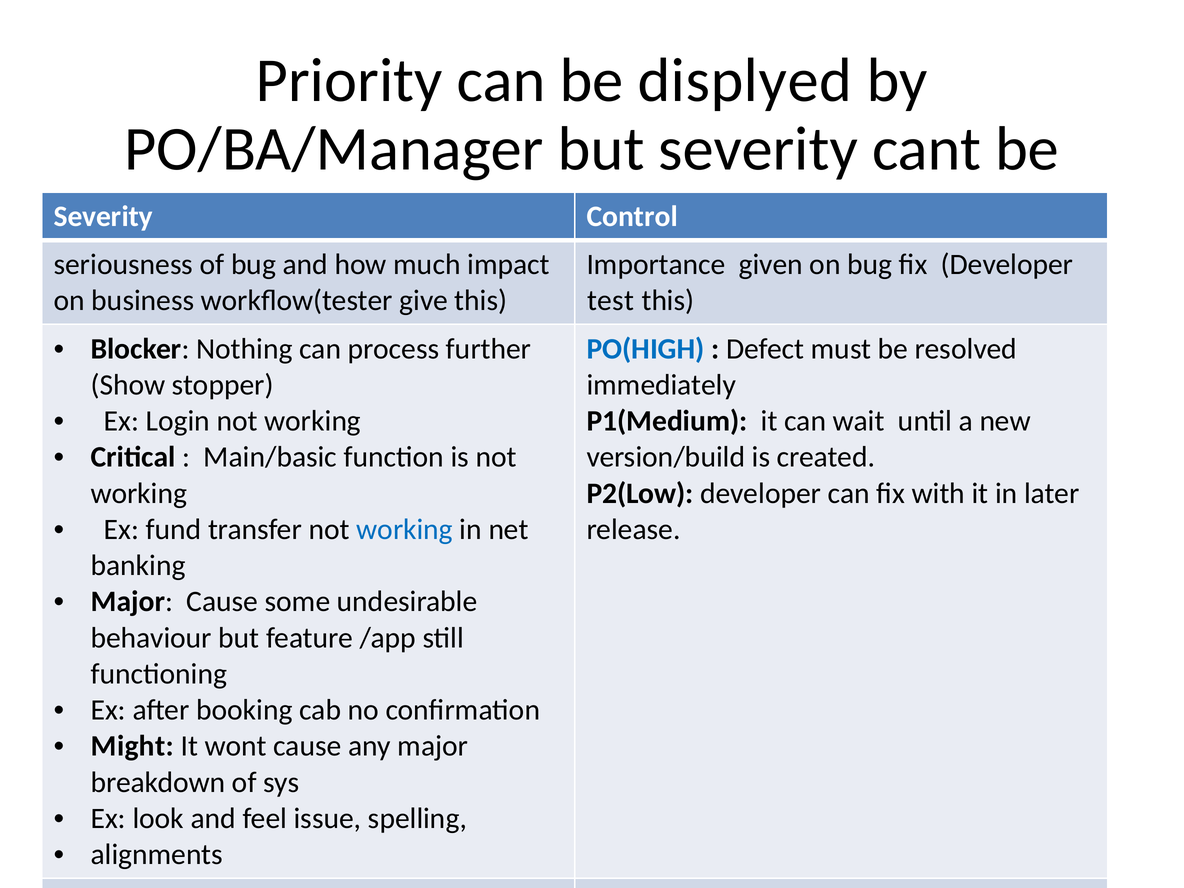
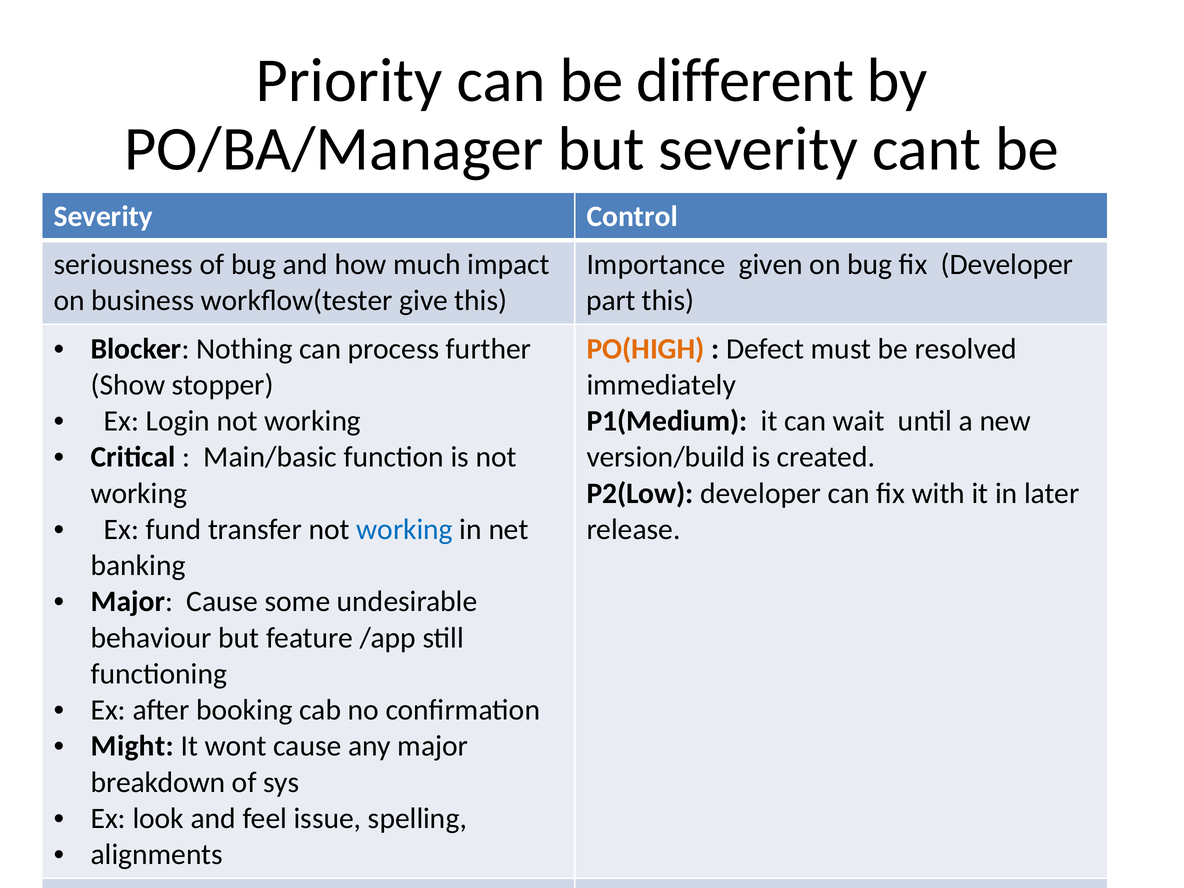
displyed: displyed -> different (745, 80)
test: test -> part (611, 301)
PO(HIGH colour: blue -> orange (646, 349)
